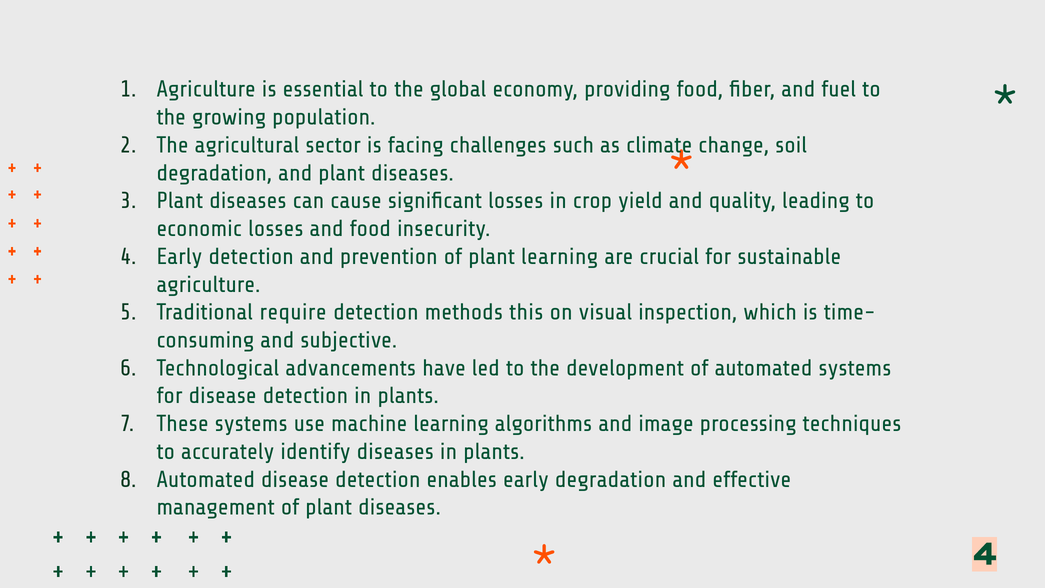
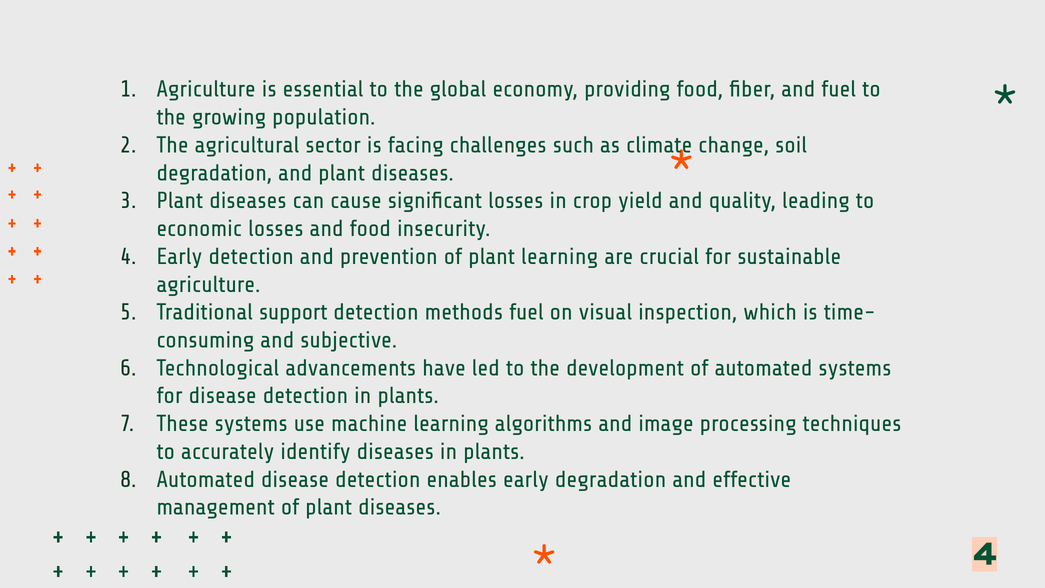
require: require -> support (293, 312)
methods this: this -> fuel (526, 312)
